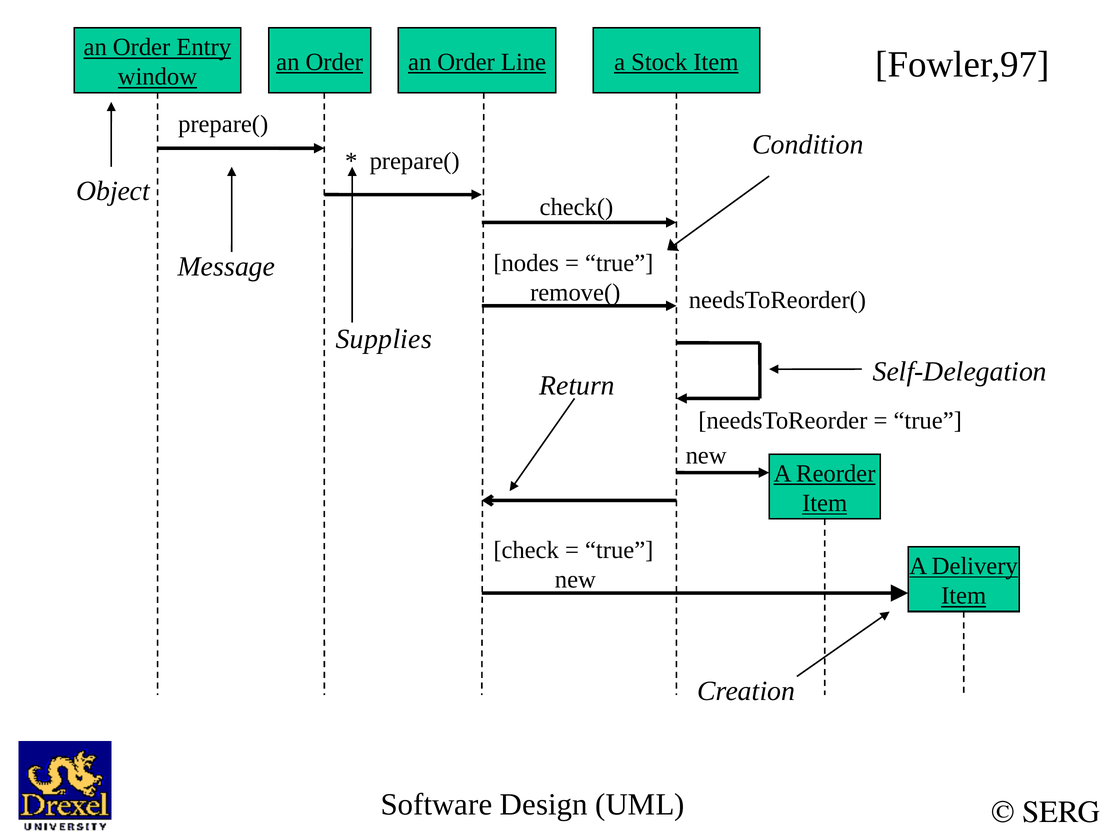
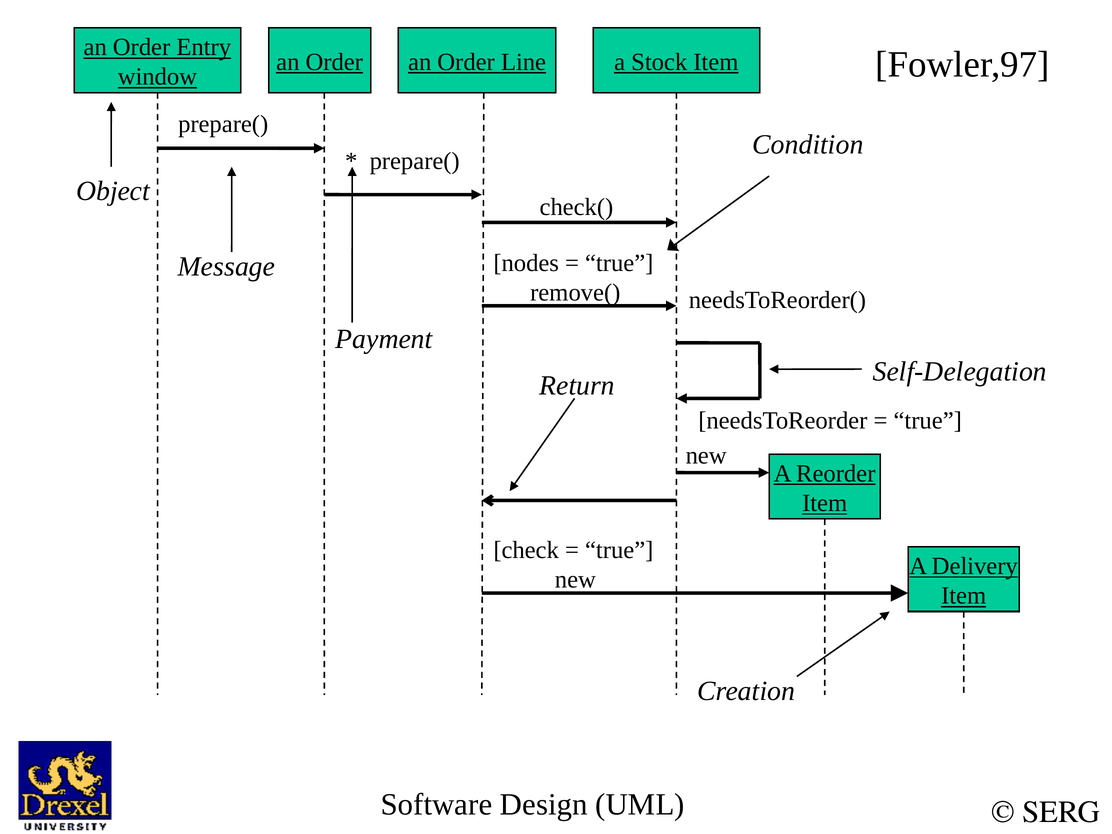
Supplies: Supplies -> Payment (384, 339)
